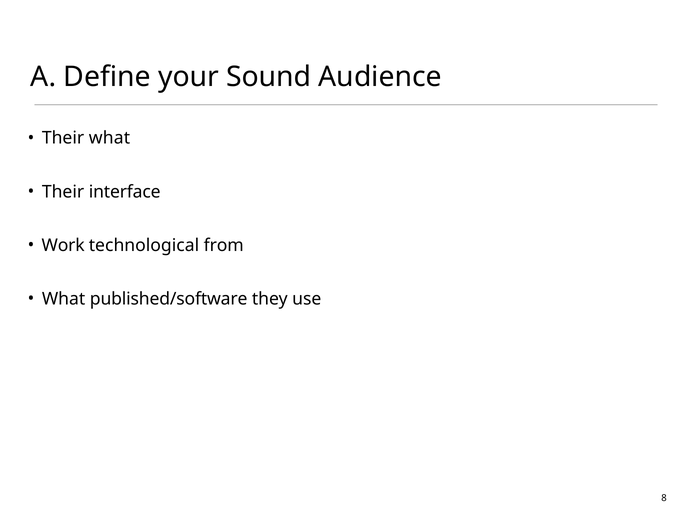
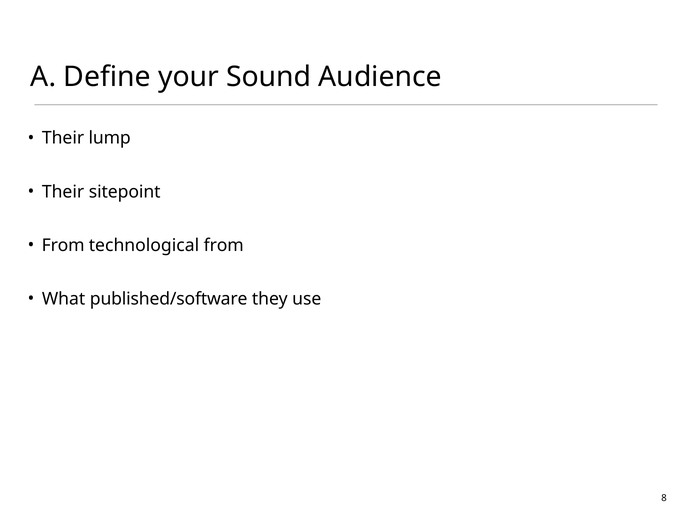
Their what: what -> lump (110, 138)
interface: interface -> sitepoint (125, 192)
Work: Work -> From (63, 245)
